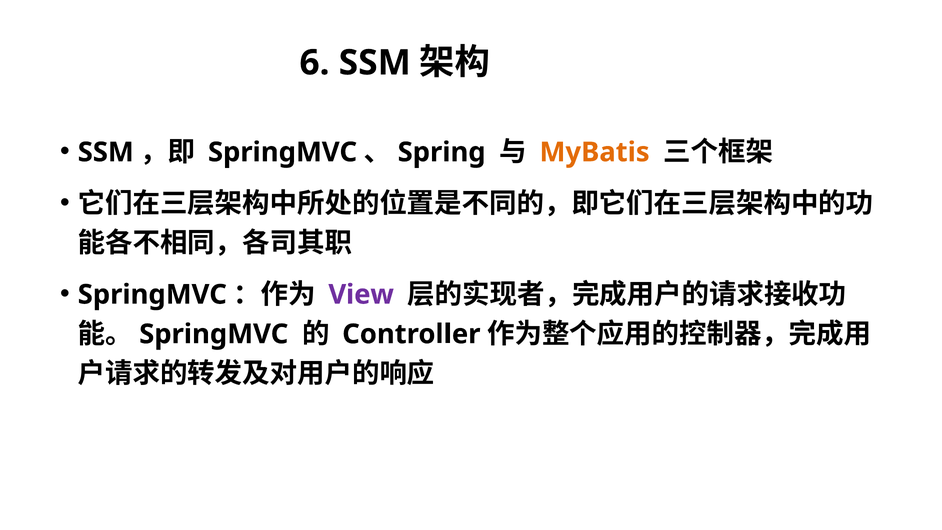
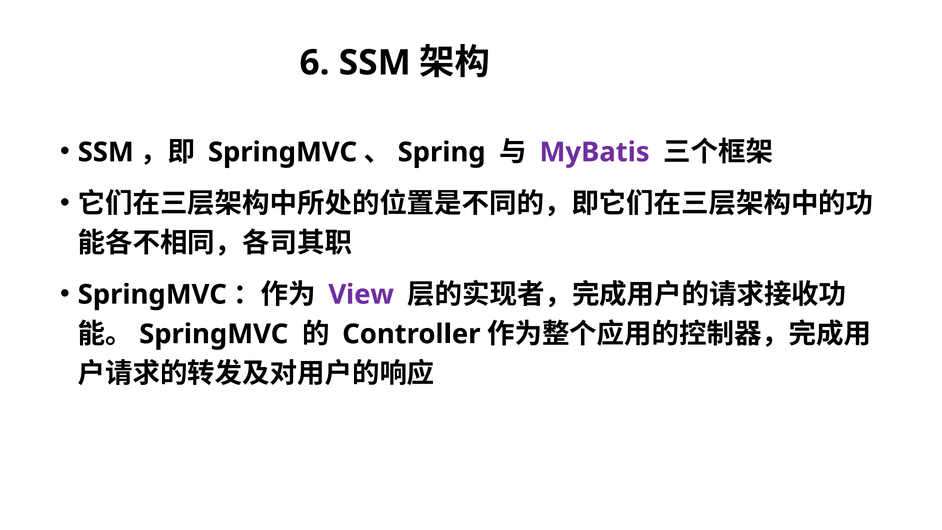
MyBatis colour: orange -> purple (595, 152)
